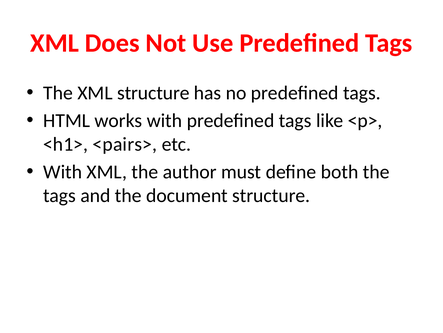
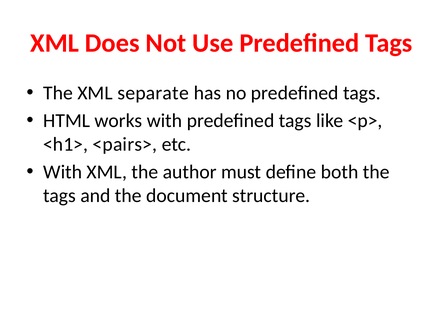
XML structure: structure -> separate (153, 93)
